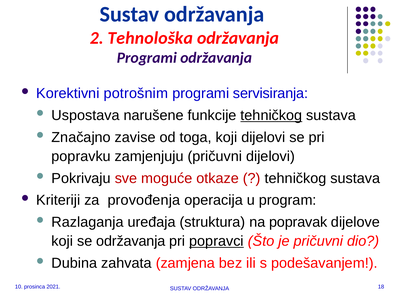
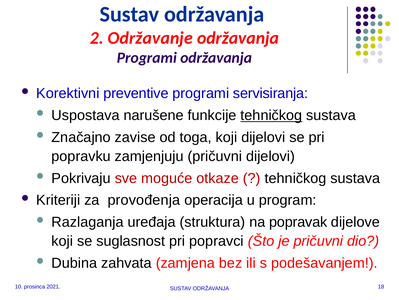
Tehnološka: Tehnološka -> Održavanje (150, 38)
potrošnim: potrošnim -> preventive (136, 93)
se održavanja: održavanja -> suglasnost (131, 241)
popravci underline: present -> none (216, 241)
